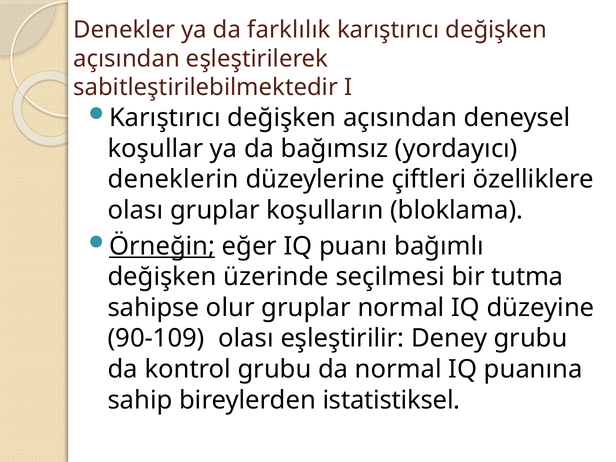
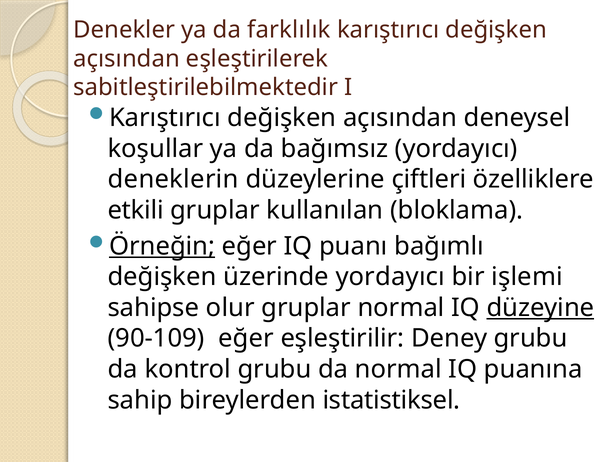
olası: olası -> etkili (136, 210)
koşulların: koşulların -> kullanılan (325, 210)
üzerinde seçilmesi: seçilmesi -> yordayıcı (390, 277)
tutma: tutma -> işlemi (527, 277)
düzeyine underline: none -> present (540, 308)
90-109 olası: olası -> eğer (246, 339)
